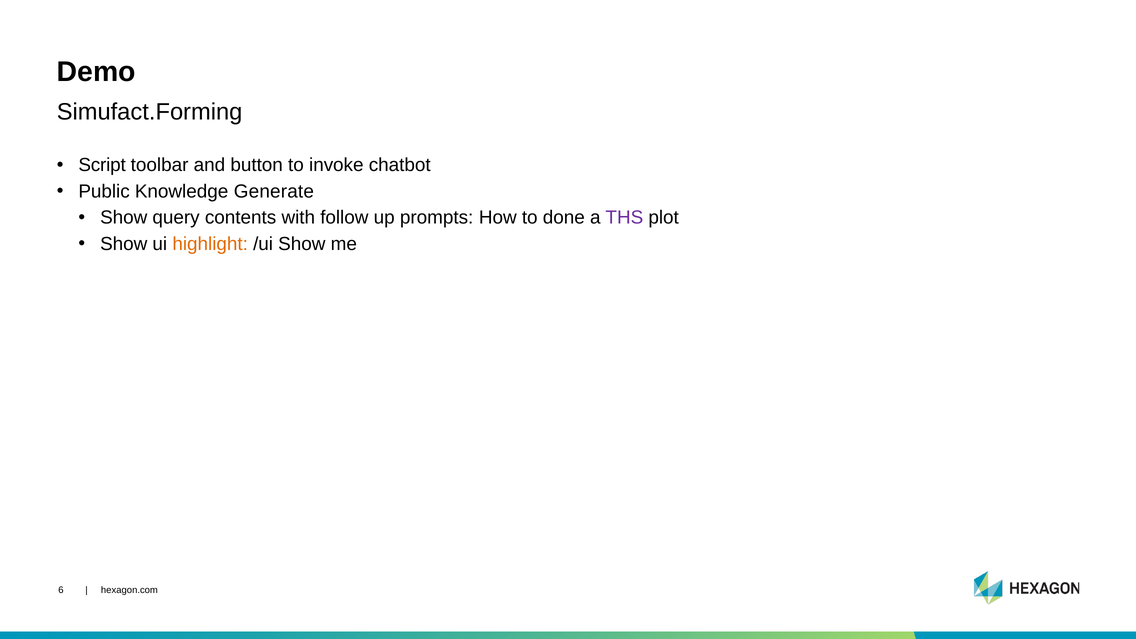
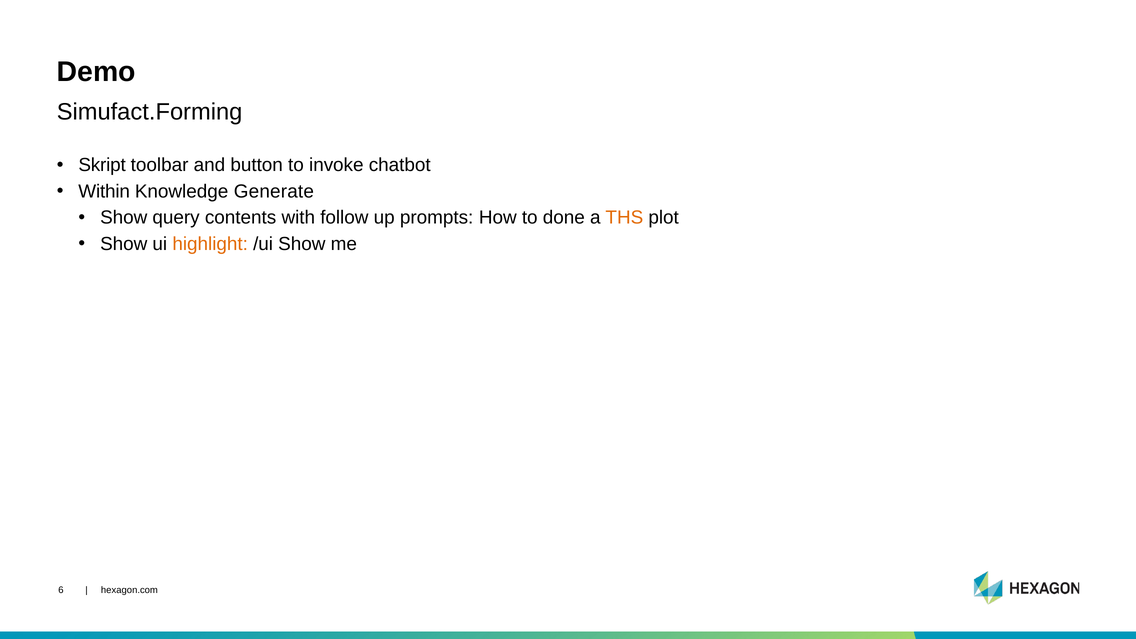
Script: Script -> Skript (102, 165)
Public: Public -> Within (104, 191)
THS colour: purple -> orange (624, 218)
